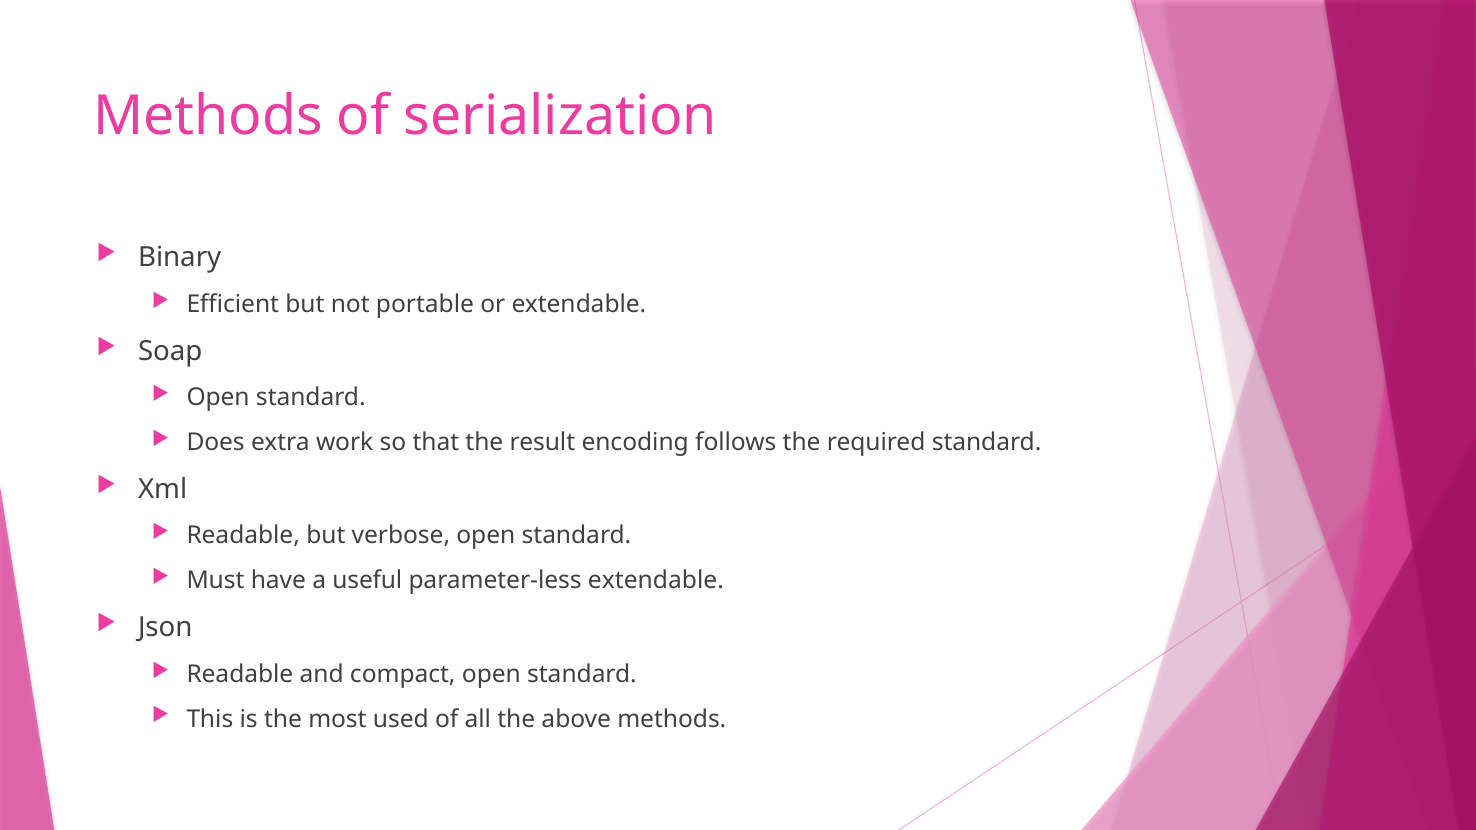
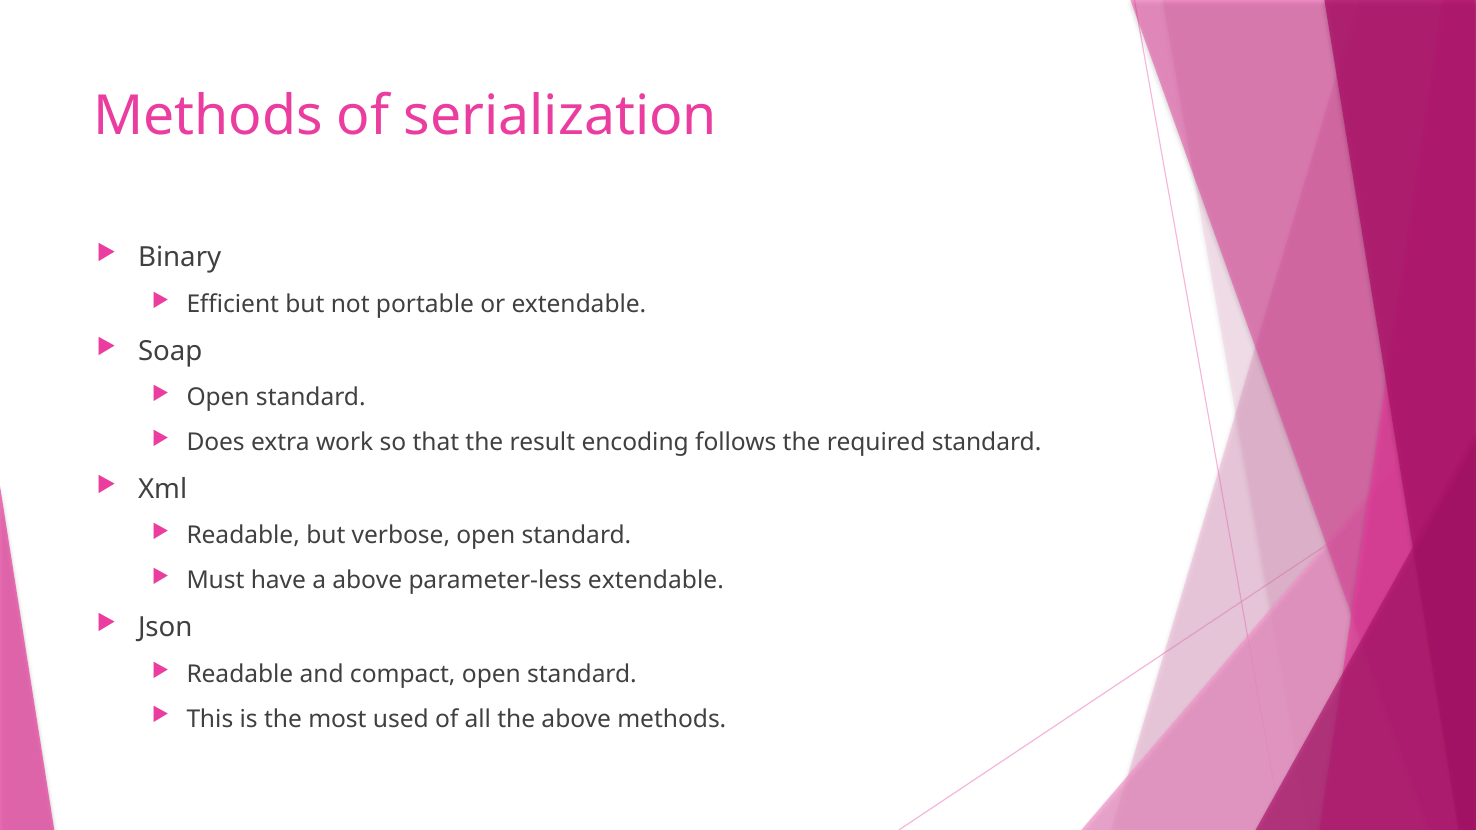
a useful: useful -> above (367, 581)
